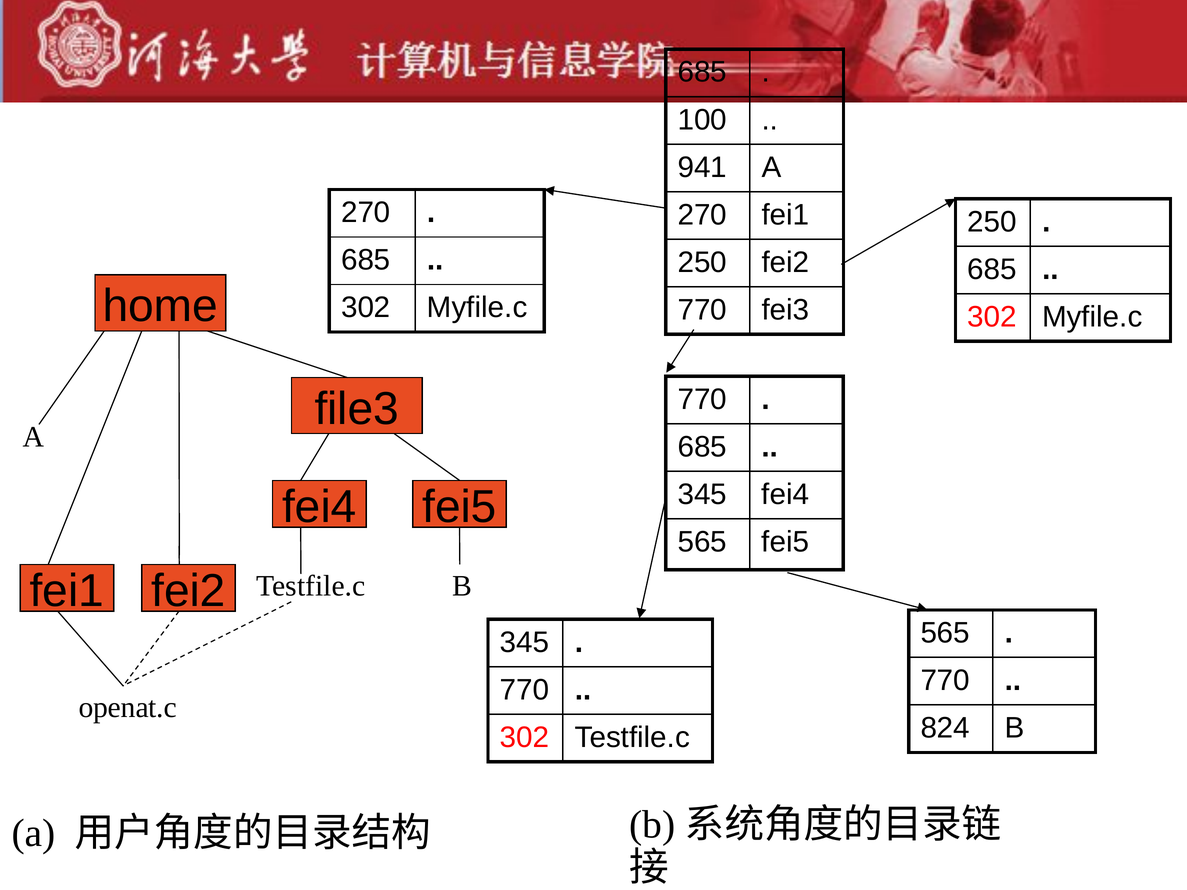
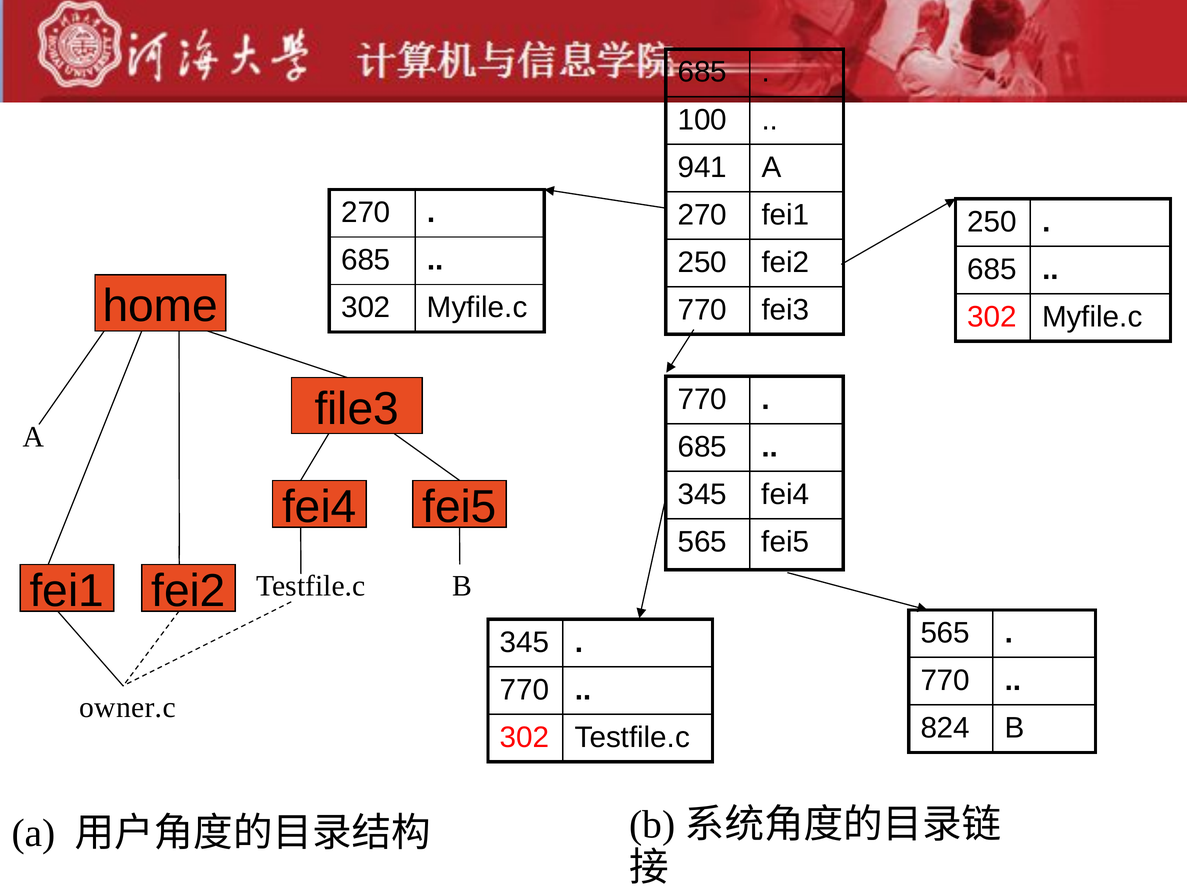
openat.c: openat.c -> owner.c (127, 708)
